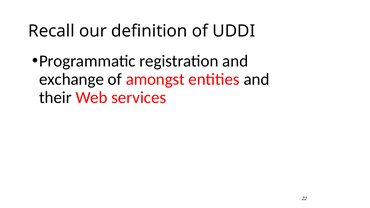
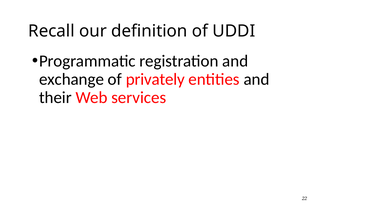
amongst: amongst -> privately (155, 79)
